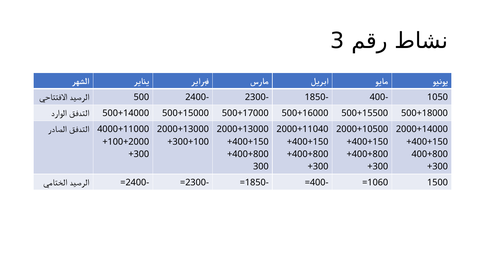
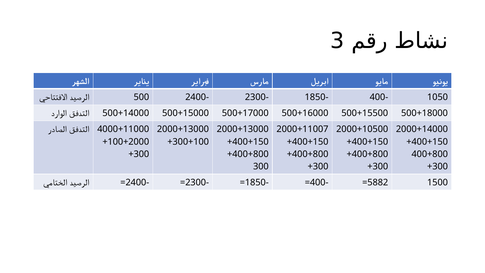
2000+11040: 2000+11040 -> 2000+11007 (302, 129)
1060: 1060 -> 5882 (378, 182)
